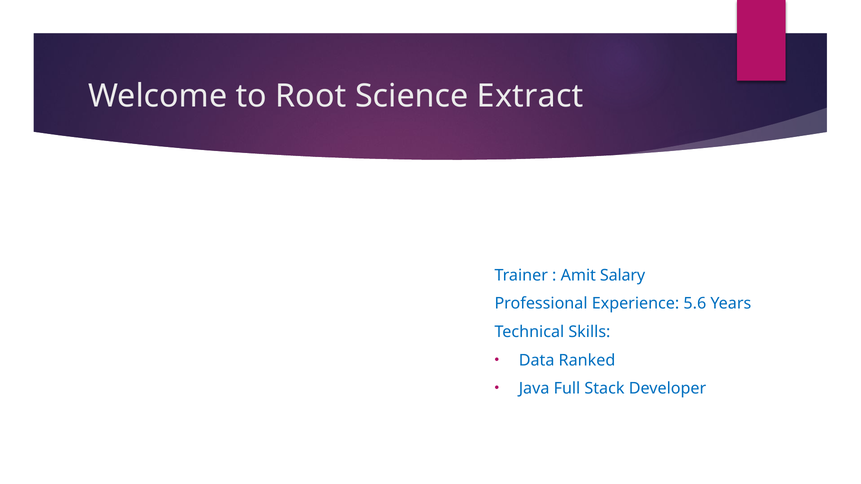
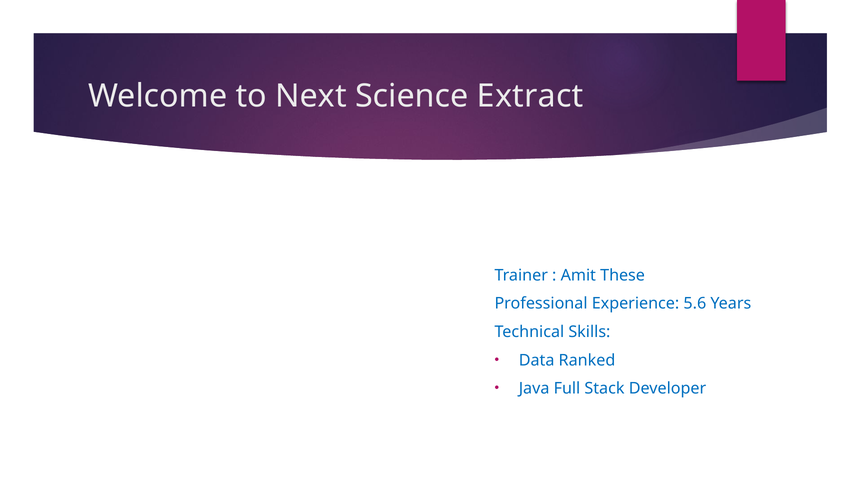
Root: Root -> Next (311, 96)
Salary: Salary -> These (623, 275)
